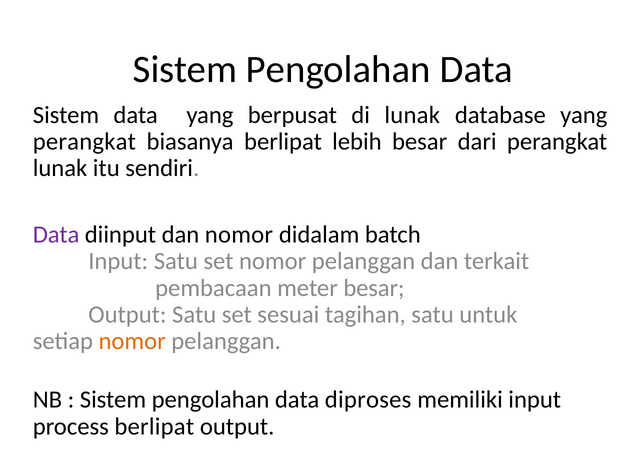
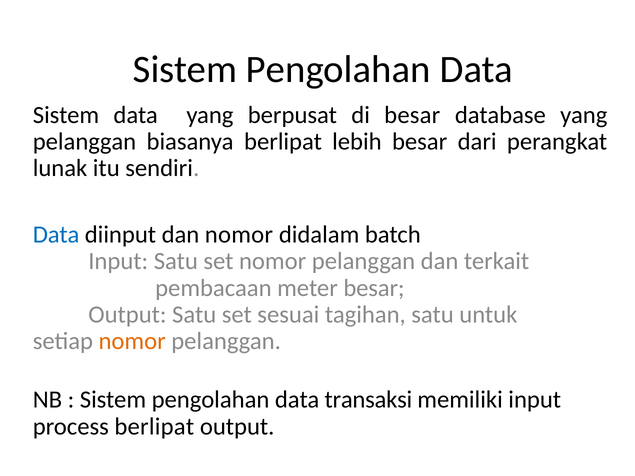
di lunak: lunak -> besar (412, 115)
perangkat: perangkat -> pelanggan (85, 142)
Data colour: purple -> blue (56, 235)
diproses: diproses -> transaksi (368, 400)
